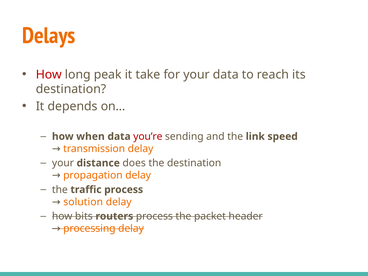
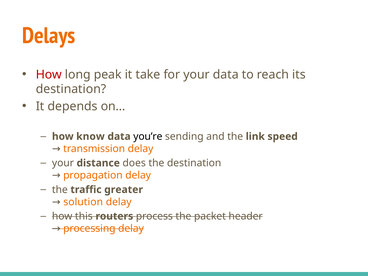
when: when -> know (90, 136)
you’re colour: red -> black (148, 136)
traffic process: process -> greater (124, 190)
bits: bits -> this (84, 216)
